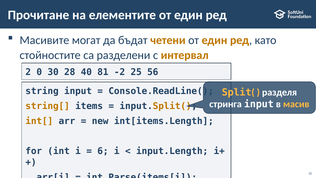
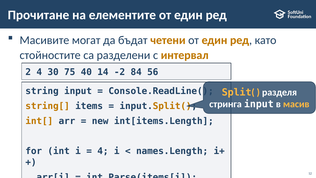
2 0: 0 -> 4 (39, 72)
28: 28 -> 75 (70, 72)
81: 81 -> 14 (103, 72)
25: 25 -> 84 (136, 72)
6: 6 -> 4 (103, 151)
input.Length: input.Length -> names.Length (172, 151)
